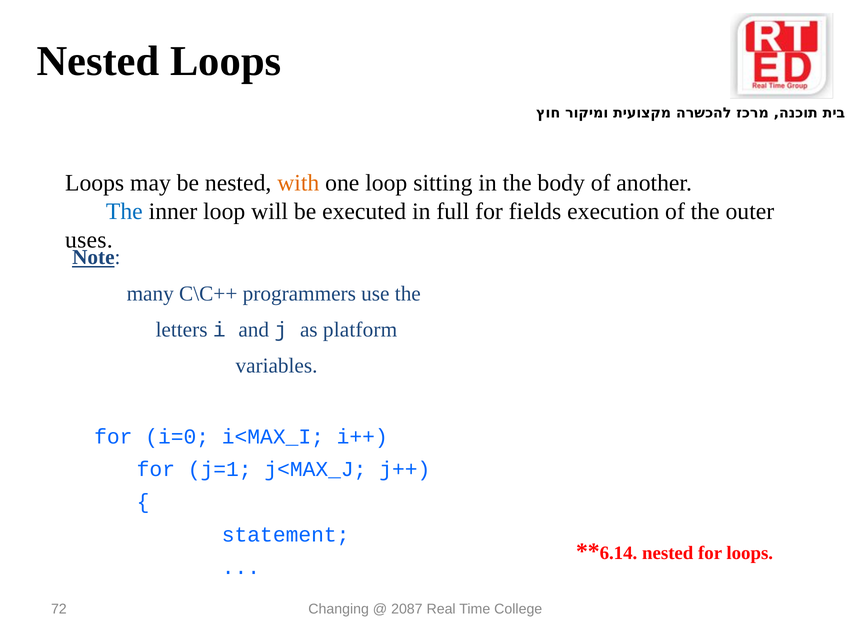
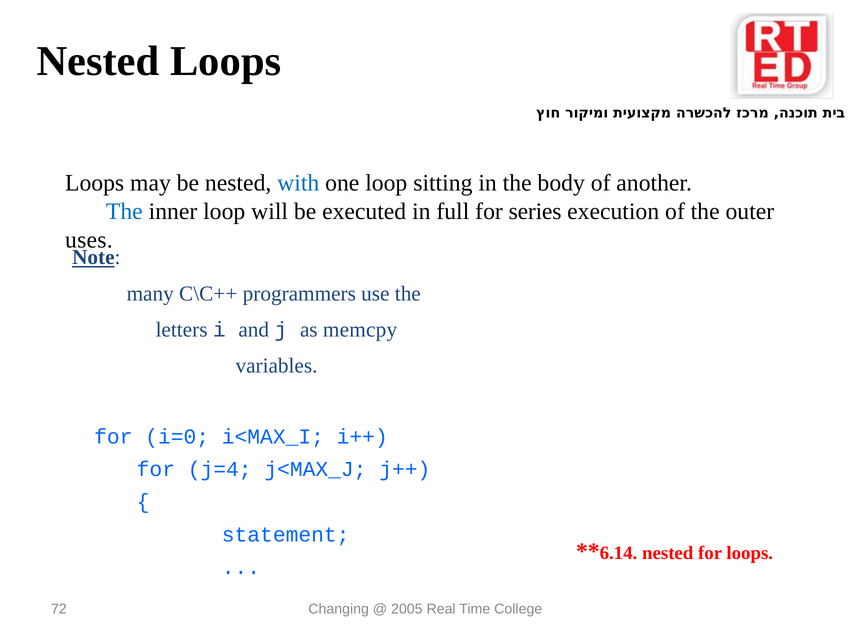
with colour: orange -> blue (298, 183)
fields: fields -> series (535, 212)
platform: platform -> memcpy (360, 330)
j=1: j=1 -> j=4 (220, 469)
2087: 2087 -> 2005 (407, 610)
